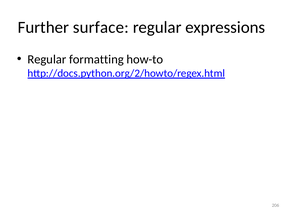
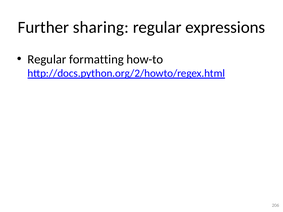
surface: surface -> sharing (101, 27)
